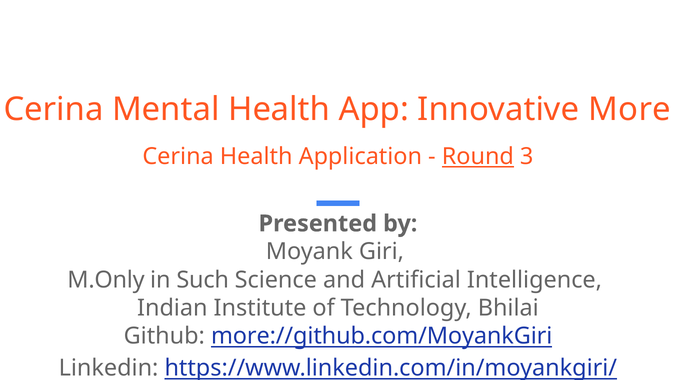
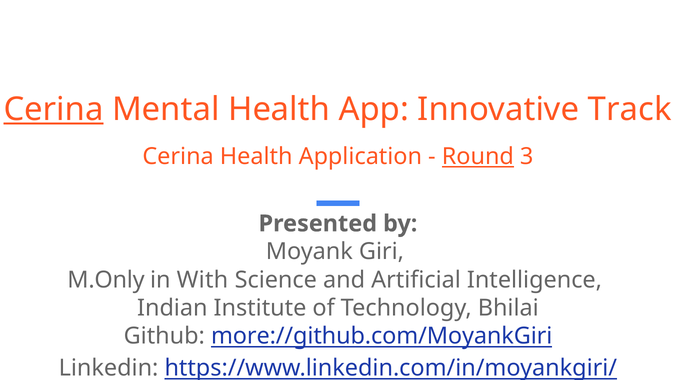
Cerina underline: none -> present (54, 110)
More: More -> Track (630, 110)
Such: Such -> With (202, 280)
